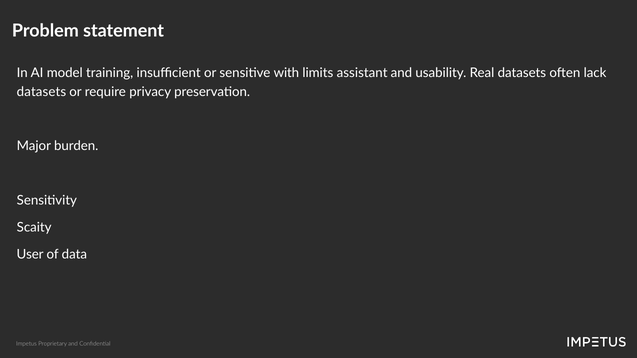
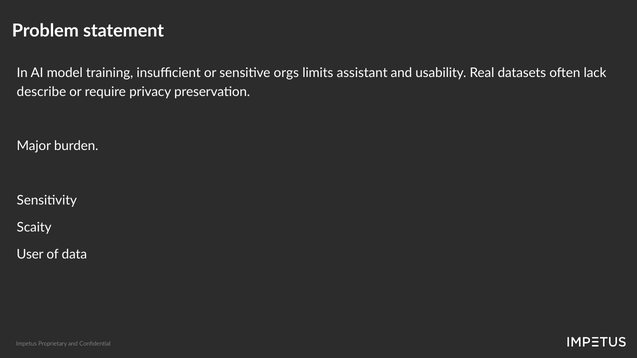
with: with -> orgs (286, 73)
datasets: datasets -> describe (41, 92)
